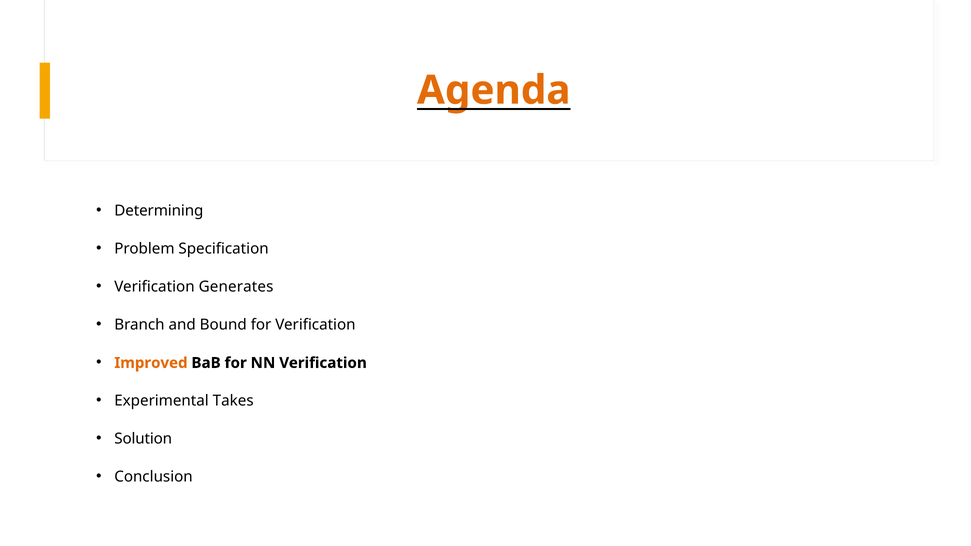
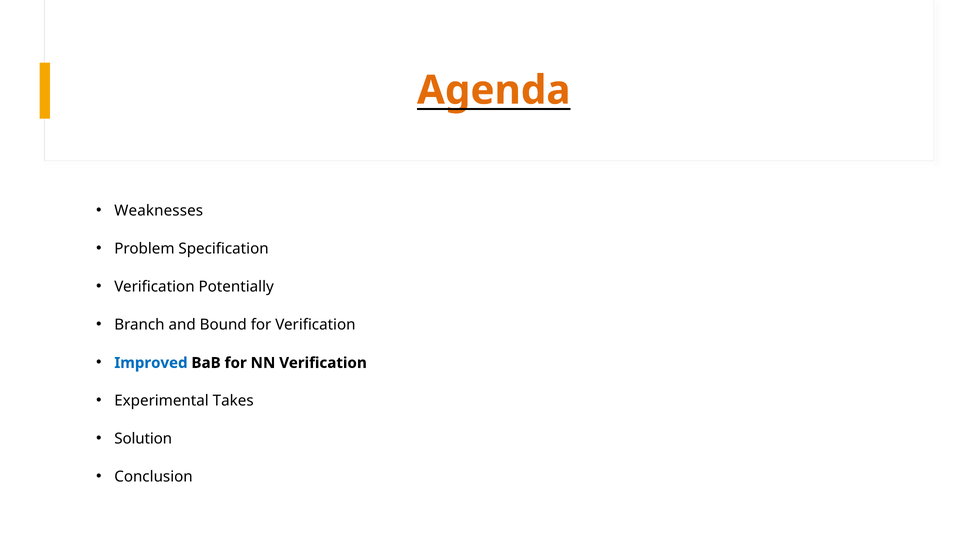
Determining: Determining -> Weaknesses (159, 211)
Generates: Generates -> Potentially (236, 287)
Improved colour: orange -> blue (151, 363)
